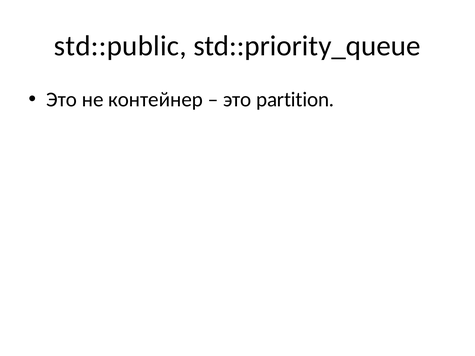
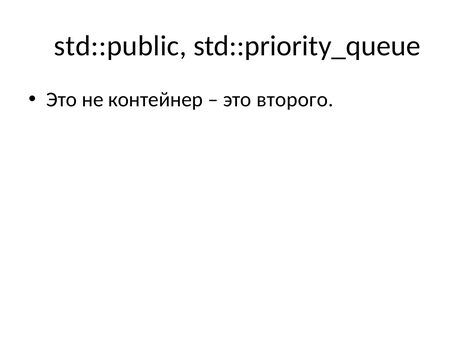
partition: partition -> второго (295, 100)
